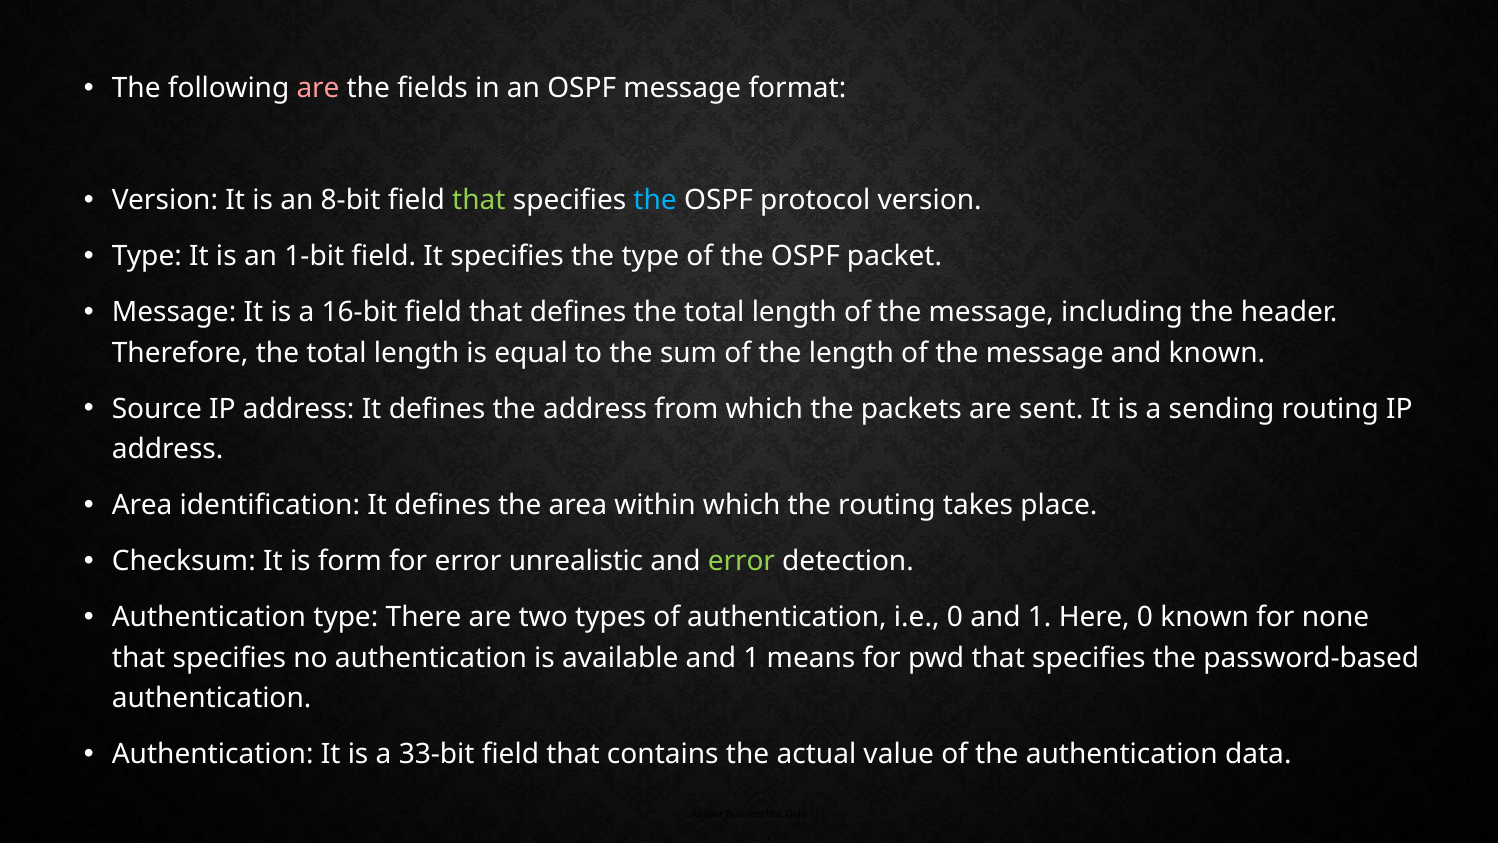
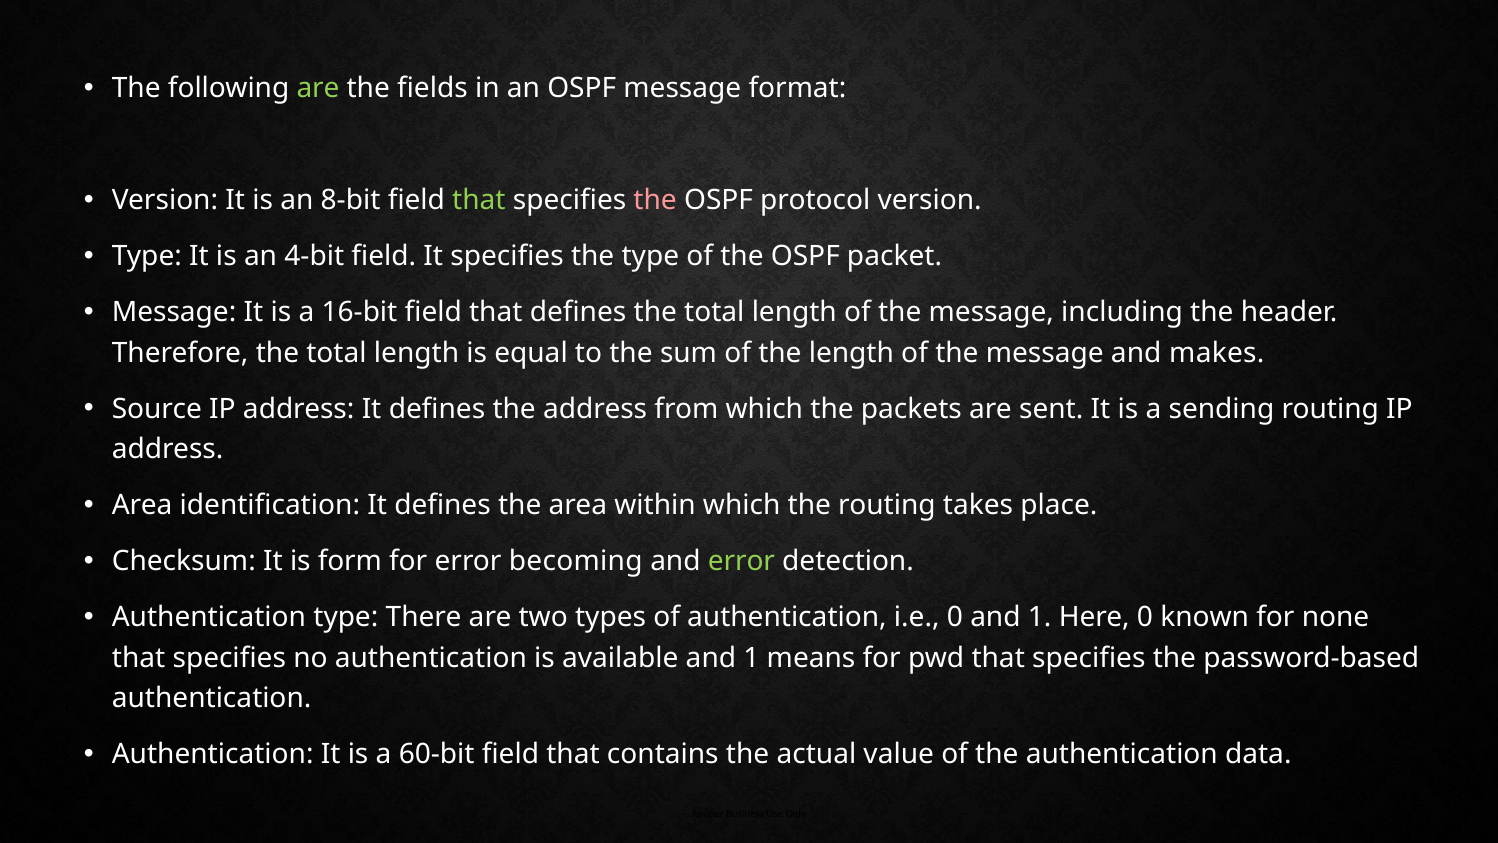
are colour: pink -> light green (318, 88)
the colour: light blue -> pink (655, 200)
1-bit: 1-bit -> 4-bit (314, 256)
and known: known -> makes (1217, 353)
unrealistic: unrealistic -> becoming (576, 561)
33-bit: 33-bit -> 60-bit (437, 754)
